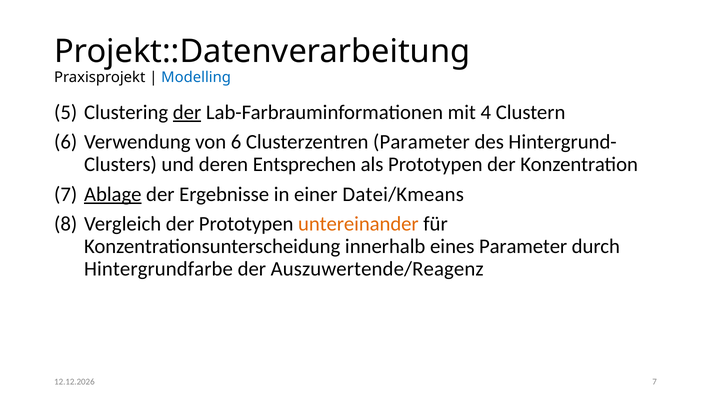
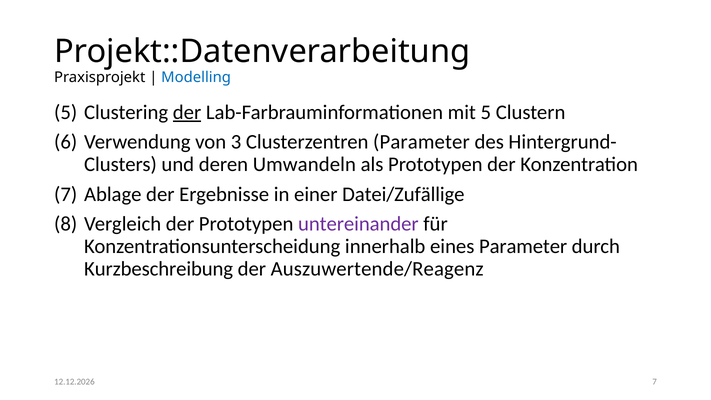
mit 4: 4 -> 5 (486, 112)
von 6: 6 -> 3 (236, 142)
Entsprechen: Entsprechen -> Umwandeln (304, 164)
Ablage underline: present -> none (113, 194)
Datei/Kmeans: Datei/Kmeans -> Datei/Zufällige (403, 194)
untereinander colour: orange -> purple (358, 224)
Hintergrundfarbe: Hintergrundfarbe -> Kurzbeschreibung (159, 269)
